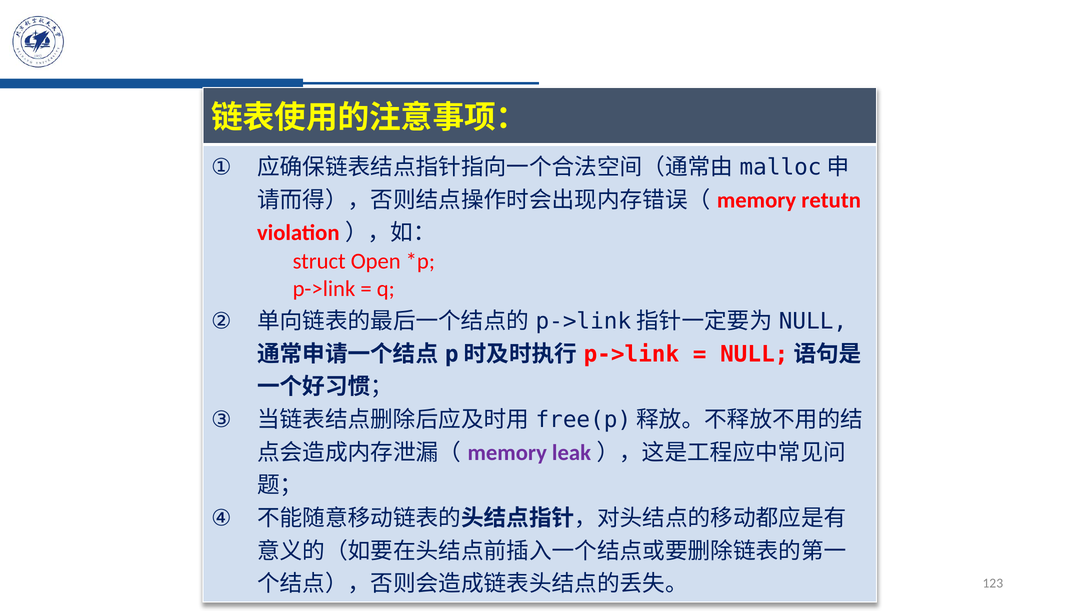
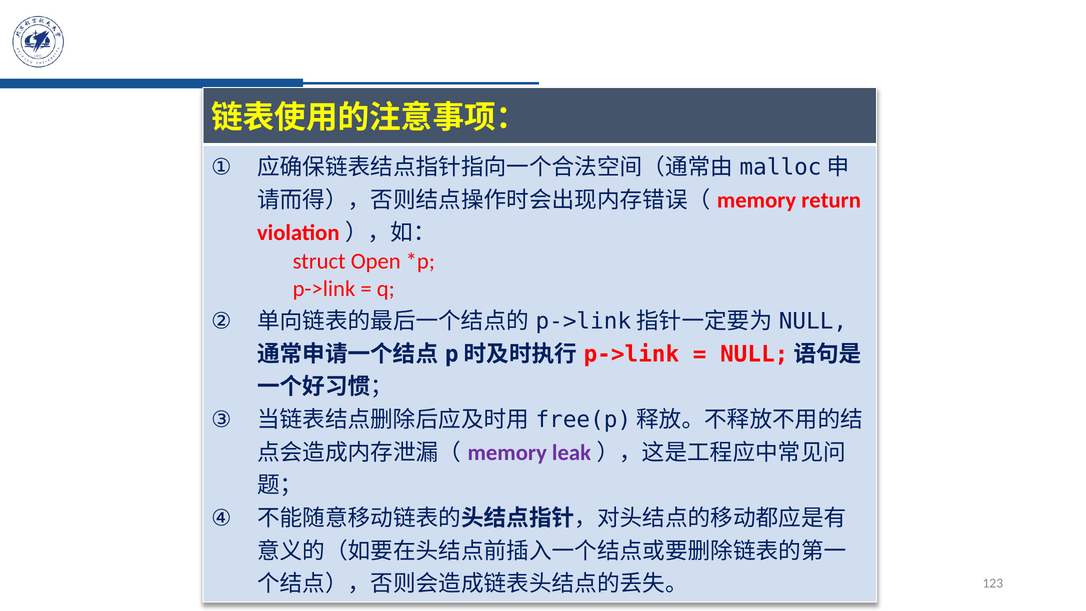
retutn: retutn -> return (831, 200)
